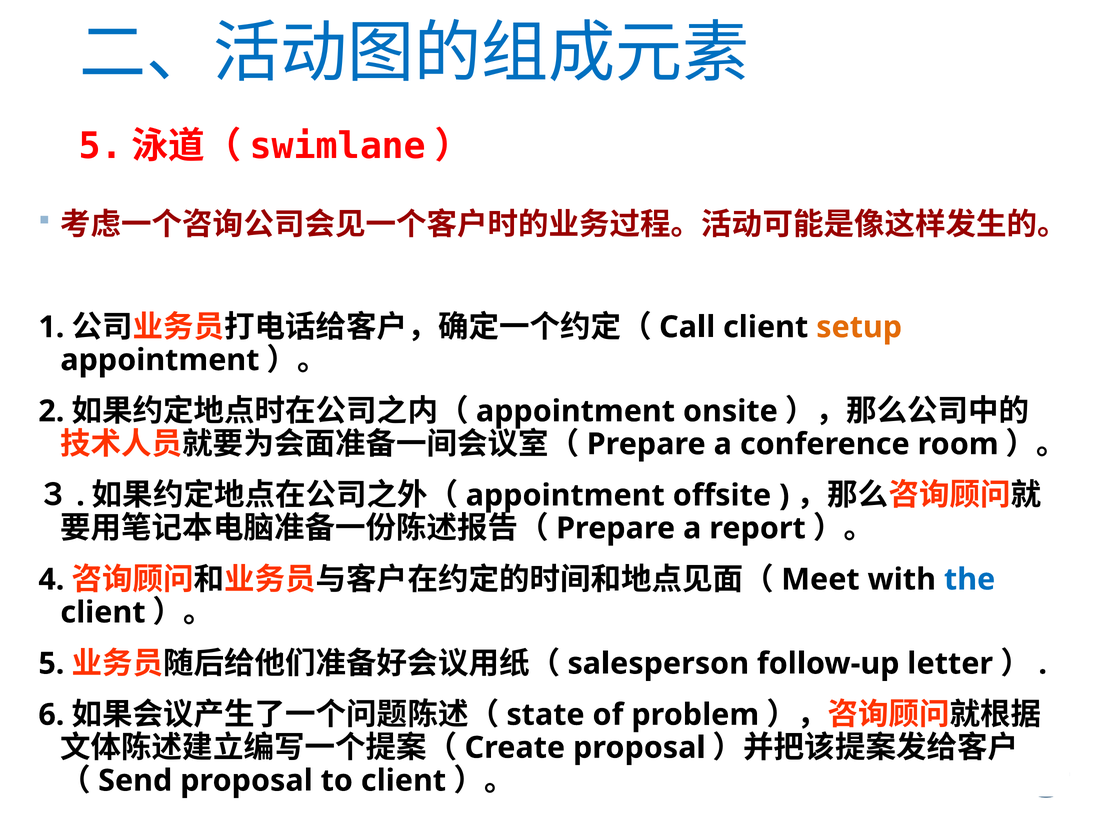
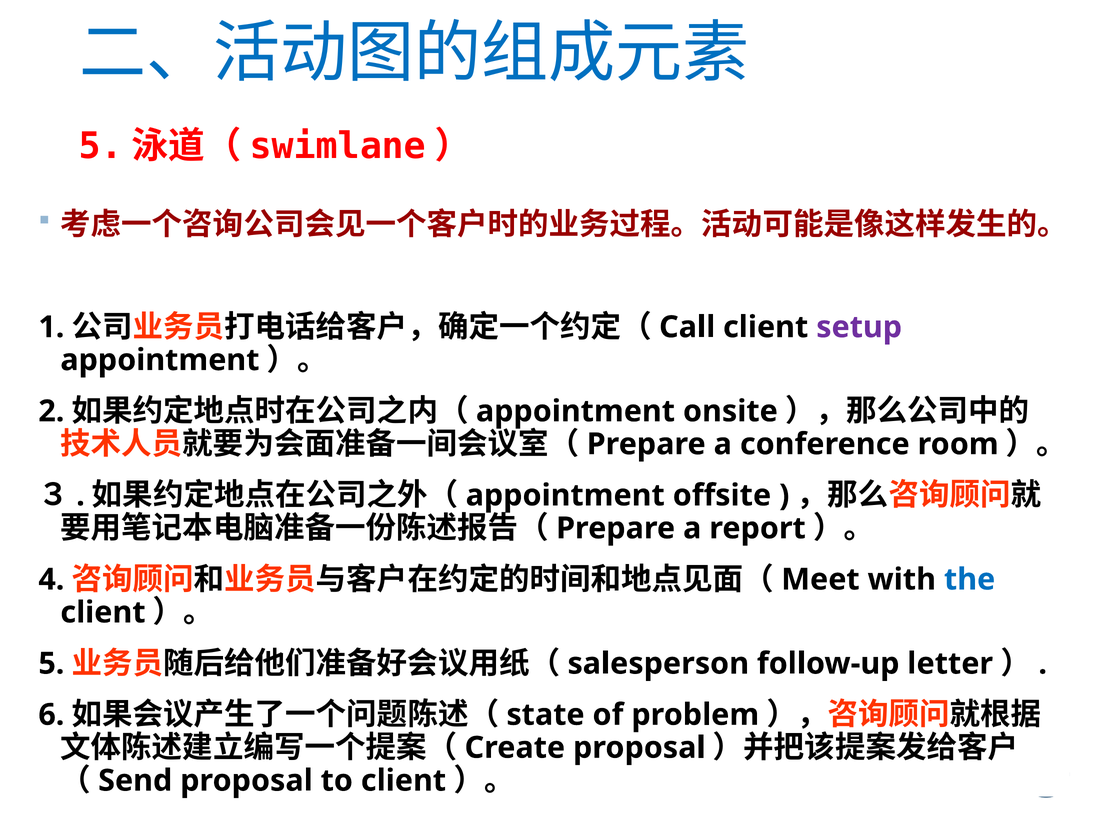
setup colour: orange -> purple (859, 327)
